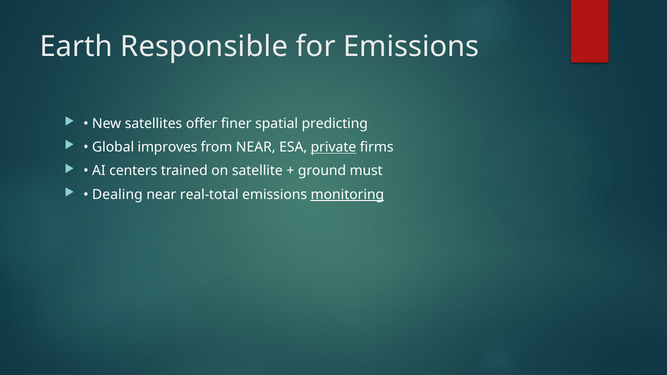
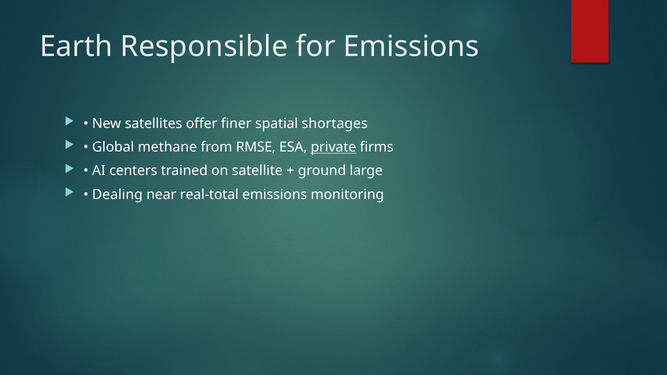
predicting: predicting -> shortages (335, 124)
improves: improves -> methane (167, 147)
from NEAR: NEAR -> RMSE (256, 147)
must: must -> large (366, 171)
monitoring underline: present -> none (347, 195)
